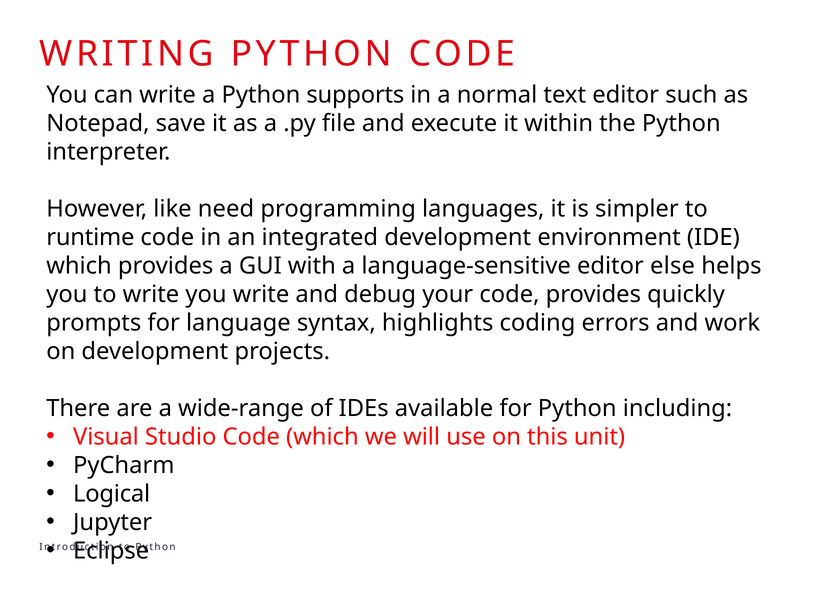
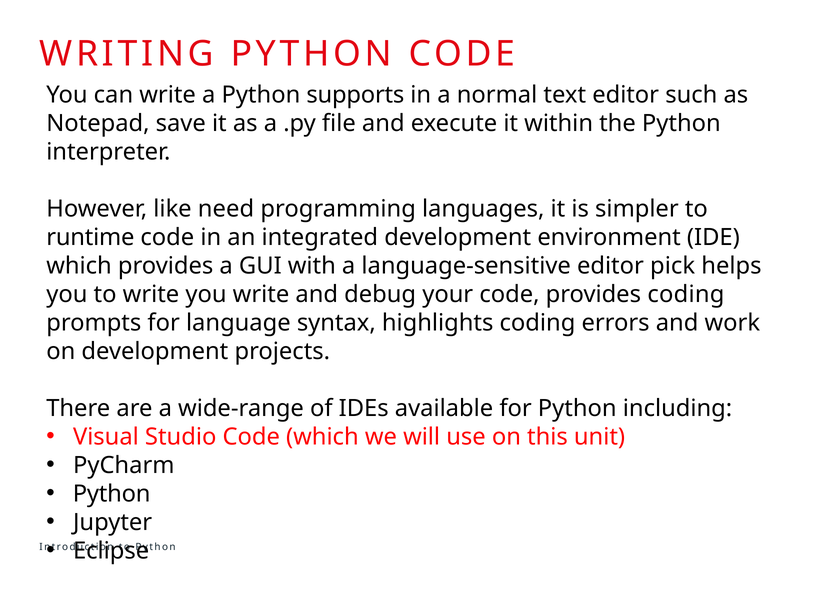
else: else -> pick (673, 266)
provides quickly: quickly -> coding (686, 294)
Logical: Logical -> Python (112, 494)
